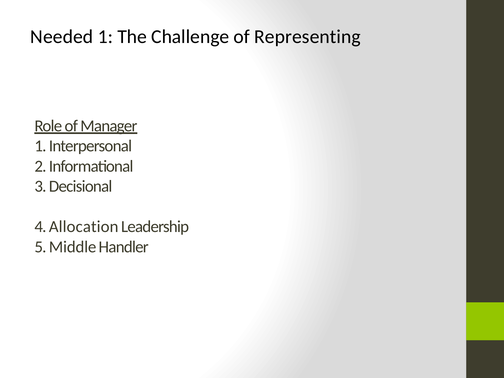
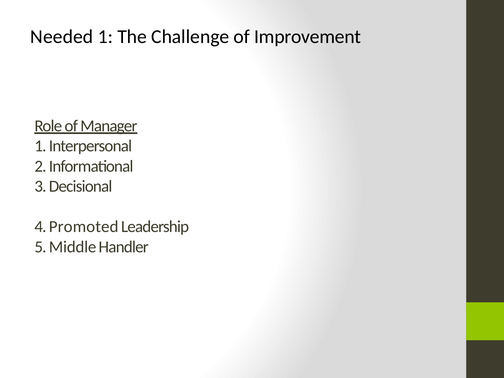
Representing: Representing -> Improvement (308, 37)
Allocation: Allocation -> Promoted (84, 227)
